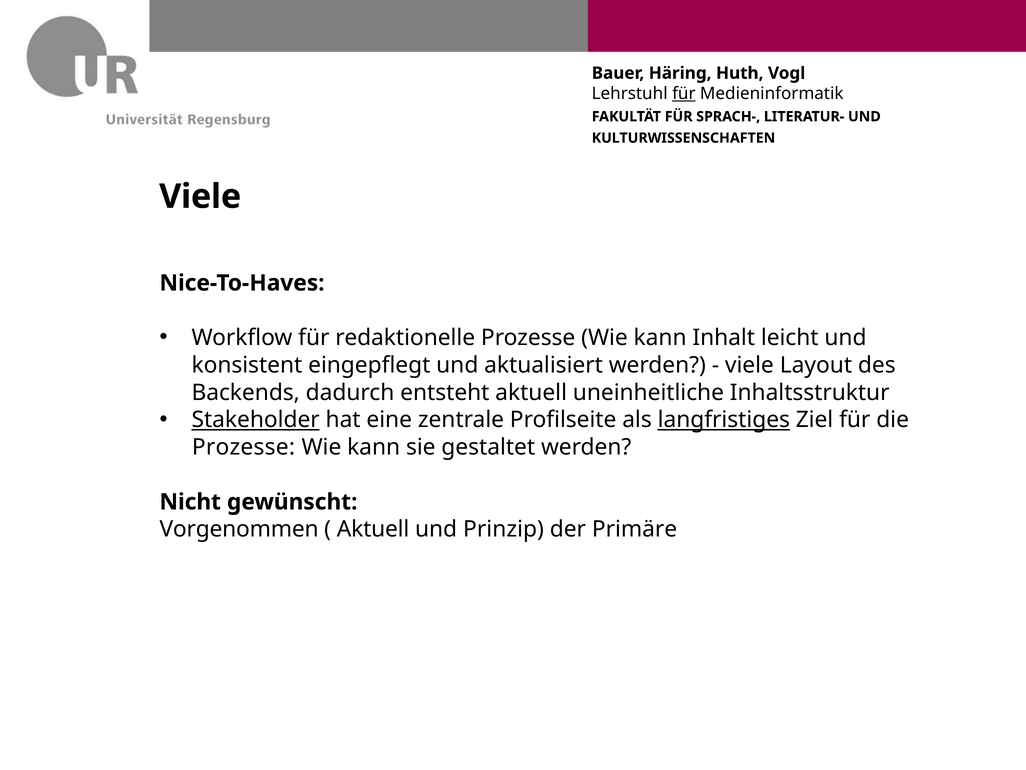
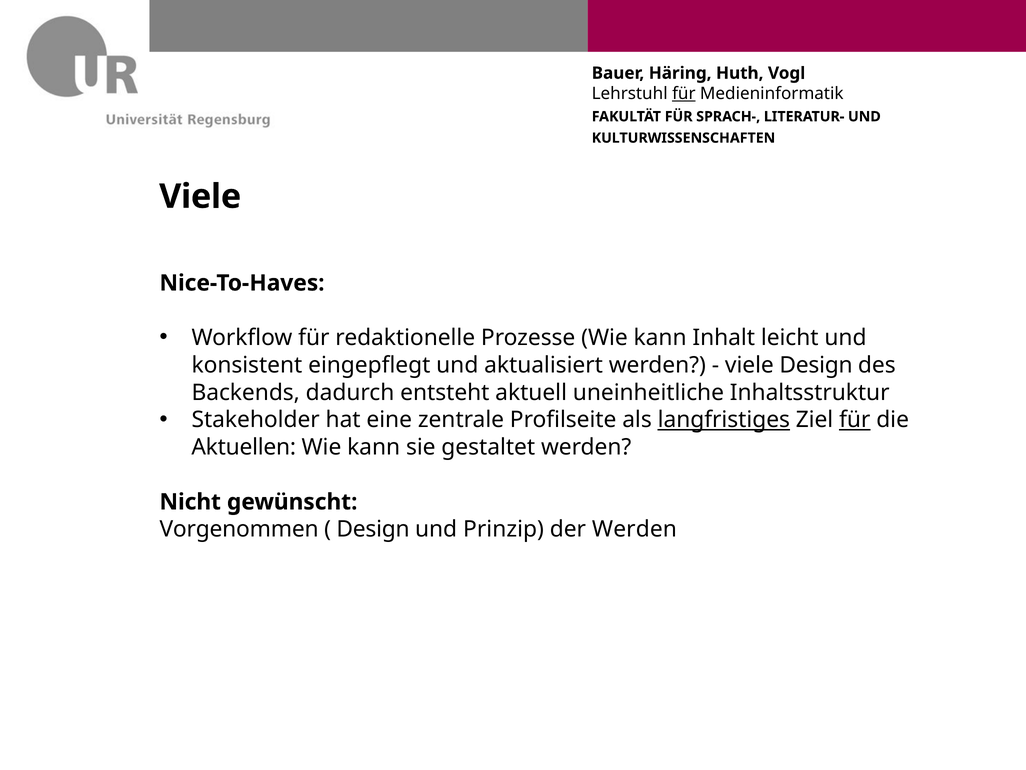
viele Layout: Layout -> Design (816, 365)
Stakeholder underline: present -> none (256, 420)
für underline: none -> present (855, 420)
Prozesse: Prozesse -> Aktuellen (244, 447)
Aktuell: Aktuell -> Design (373, 529)
der Primäre: Primäre -> Werden (634, 529)
